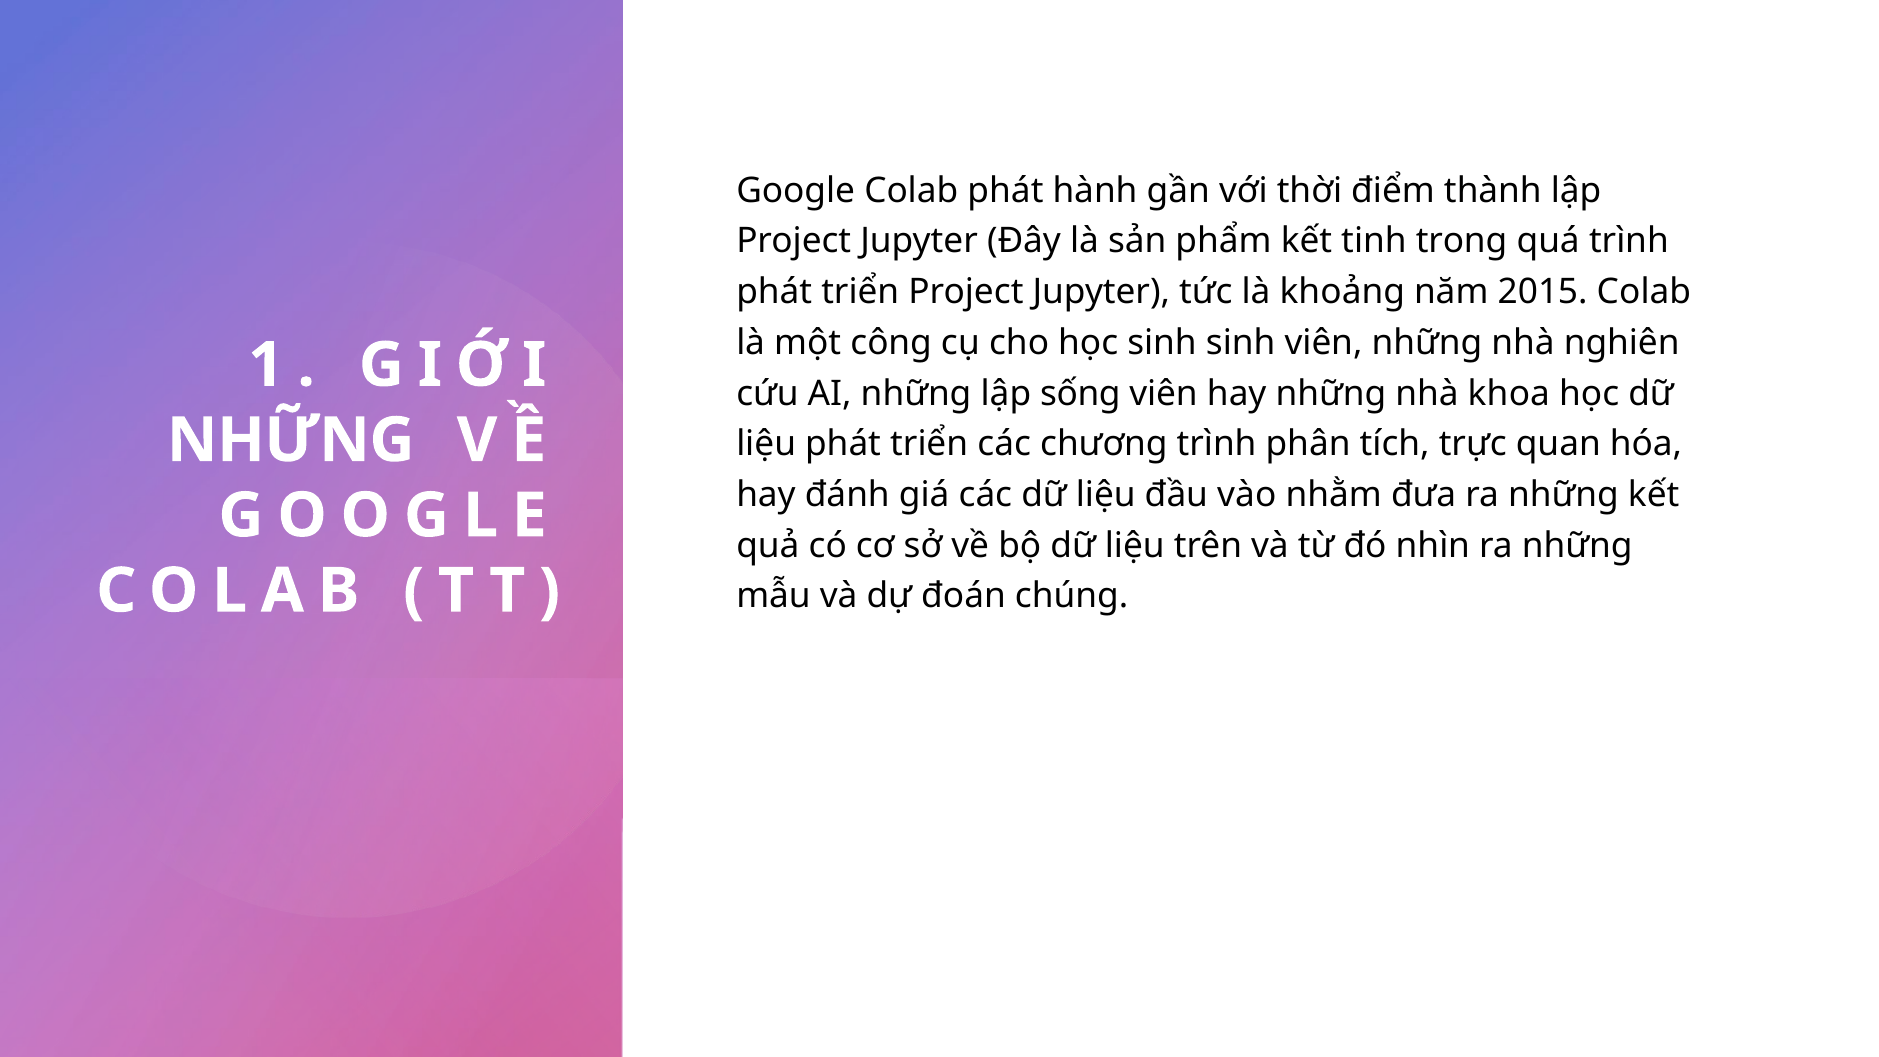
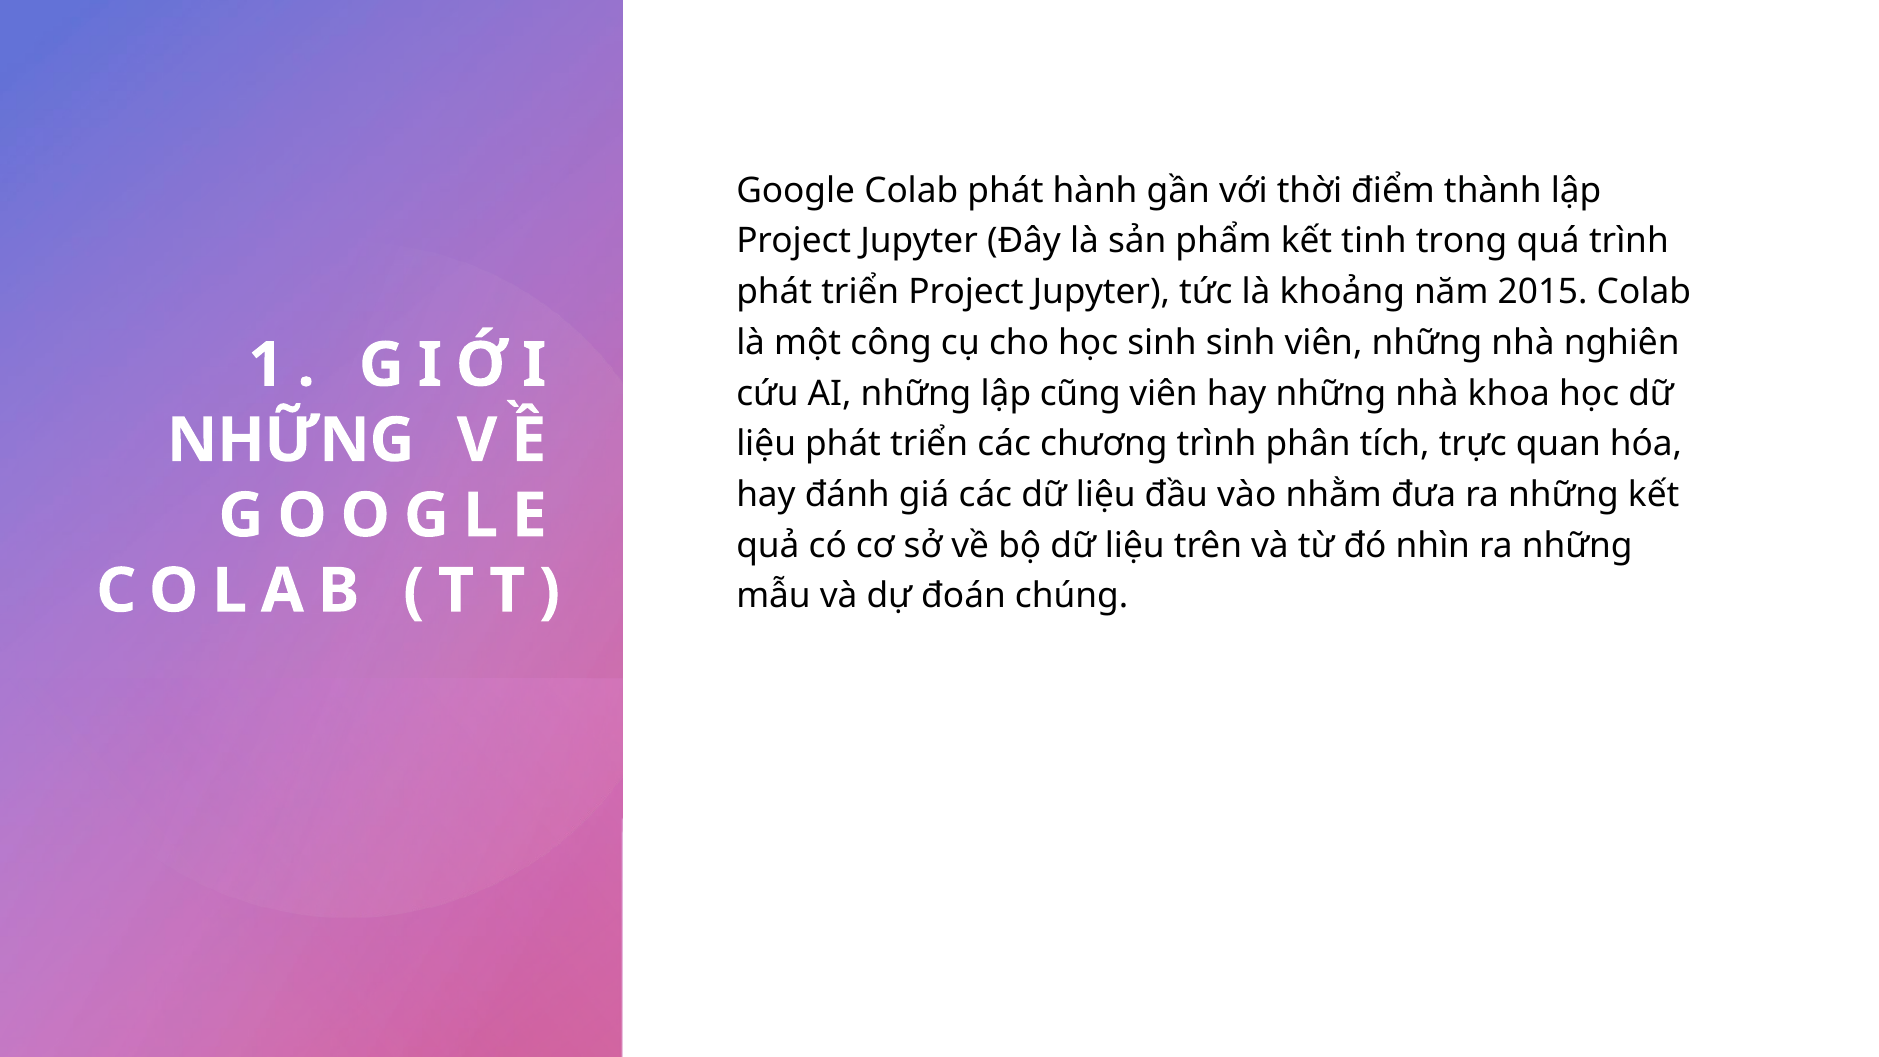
sống: sống -> cũng (1080, 393)
